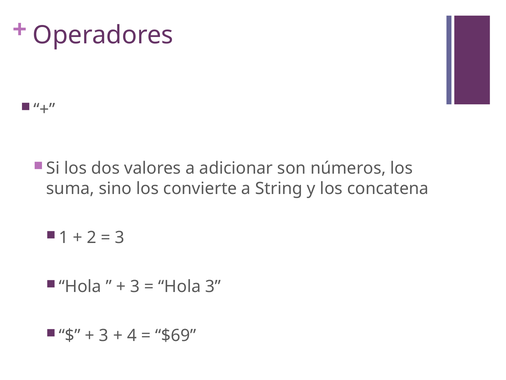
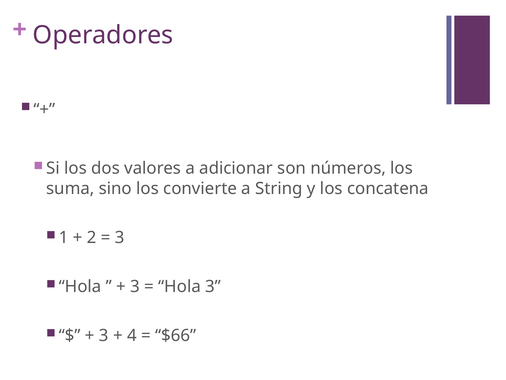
$69: $69 -> $66 (176, 335)
